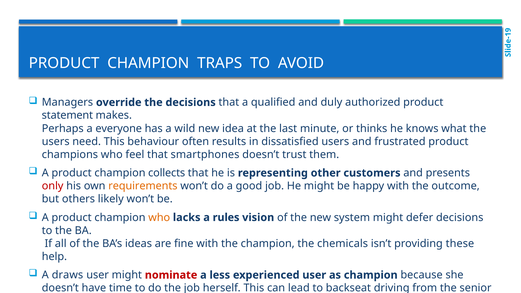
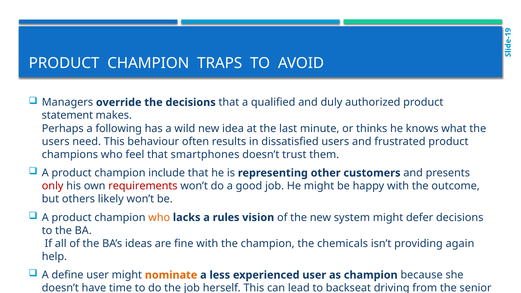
everyone: everyone -> following (119, 128)
collects: collects -> include (167, 173)
requirements colour: orange -> red (143, 186)
these: these -> again (460, 244)
draws: draws -> define (68, 275)
nominate colour: red -> orange (171, 275)
